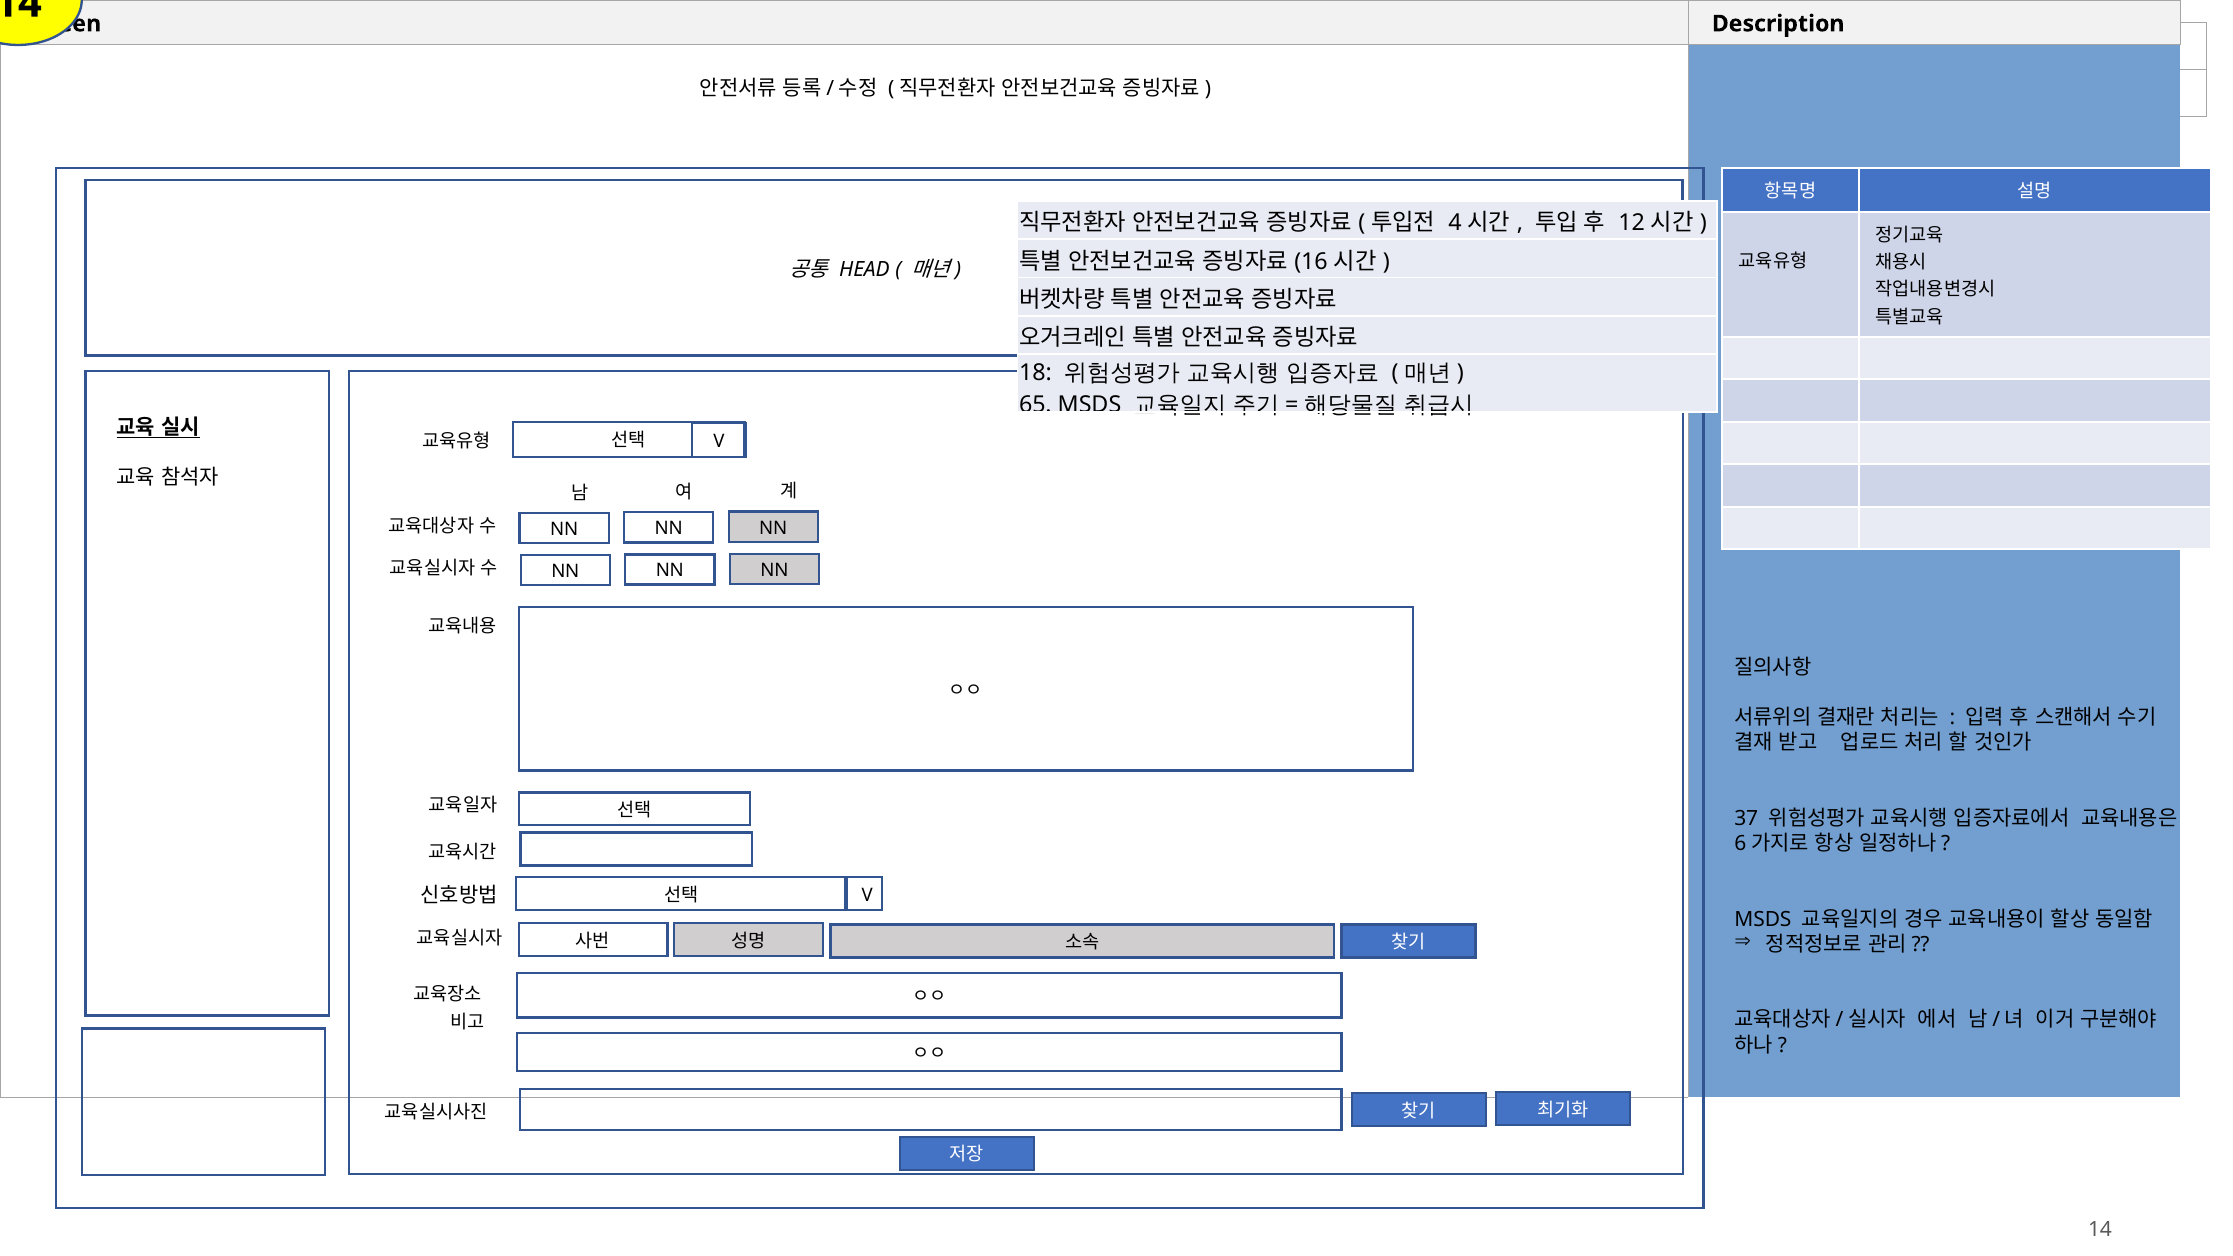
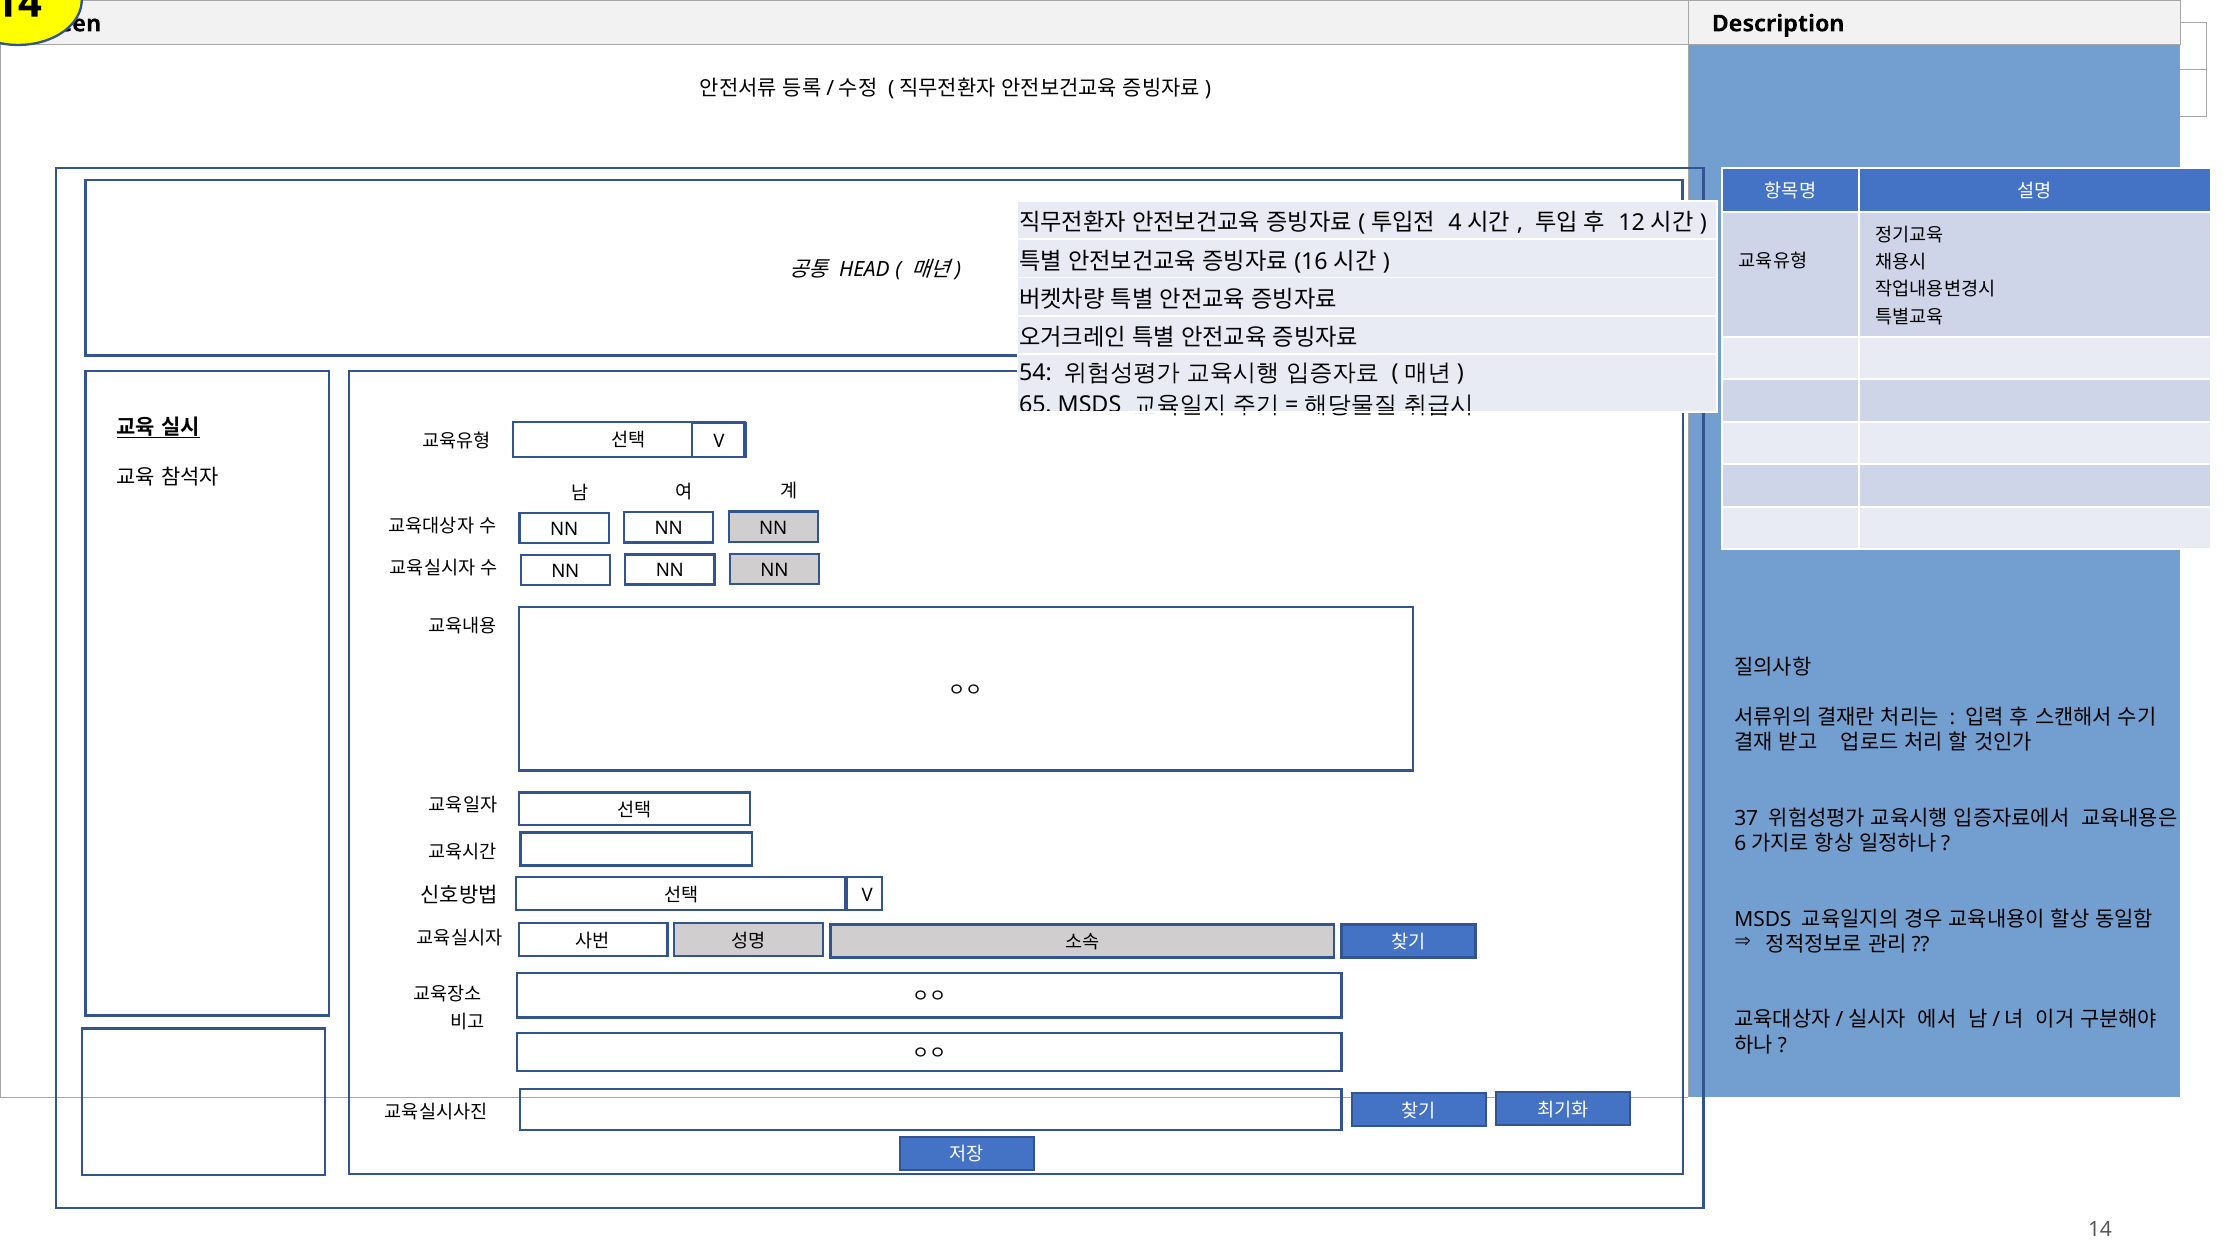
18: 18 -> 54 (1036, 373)
